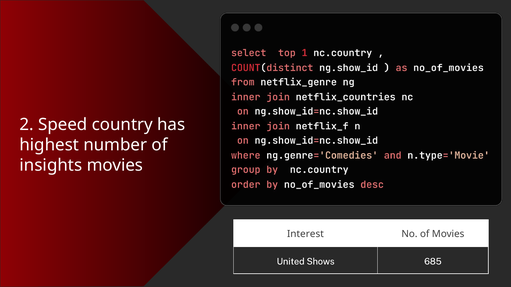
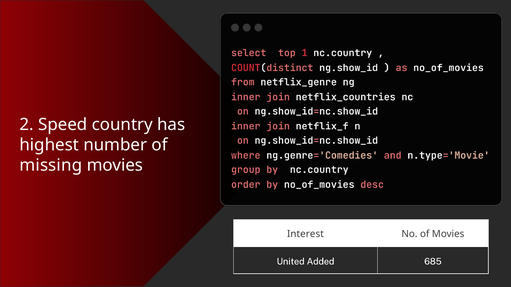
insights: insights -> missing (51, 165)
Shows: Shows -> Added (321, 262)
